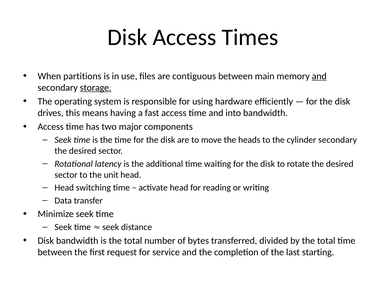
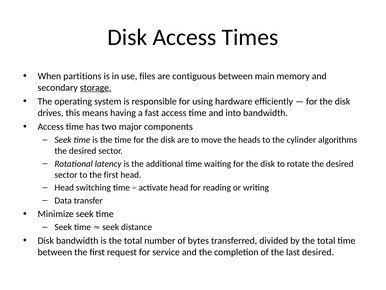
and underline: present -> none (319, 76)
cylinder secondary: secondary -> algorithms (338, 140)
to the unit: unit -> first (111, 174)
last starting: starting -> desired (318, 252)
